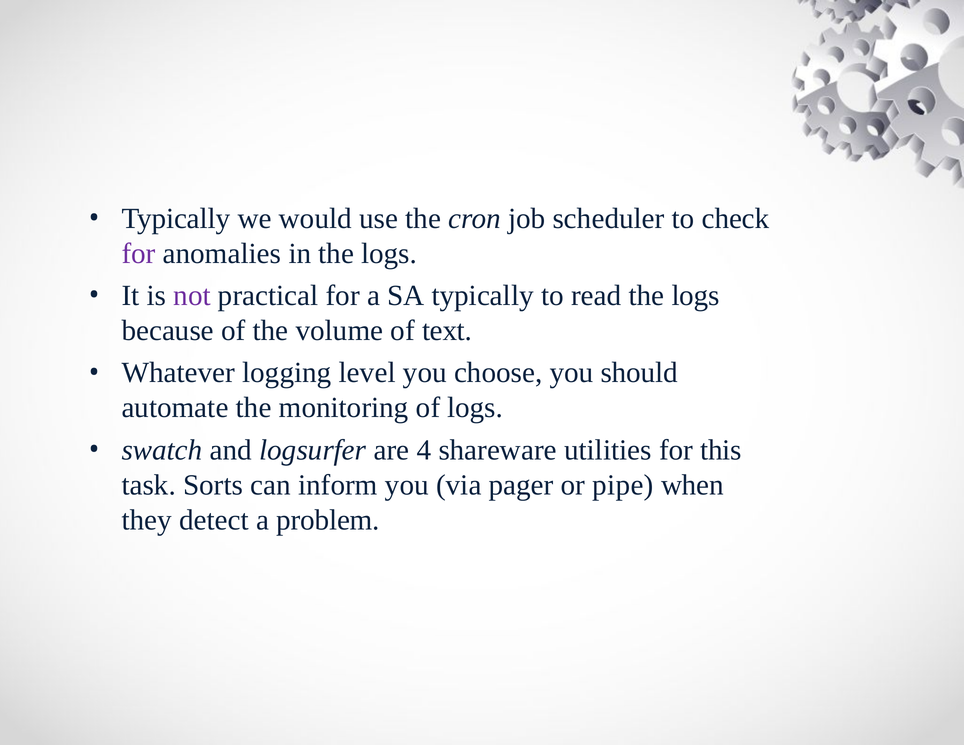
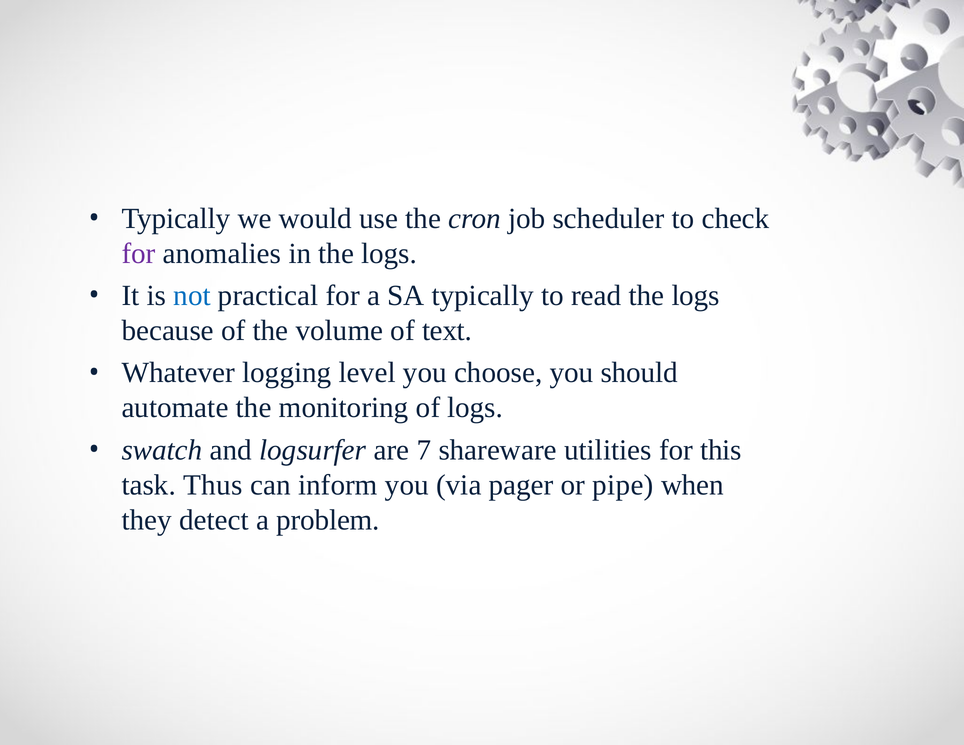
not colour: purple -> blue (192, 296)
4: 4 -> 7 (424, 450)
Sorts: Sorts -> Thus (213, 485)
